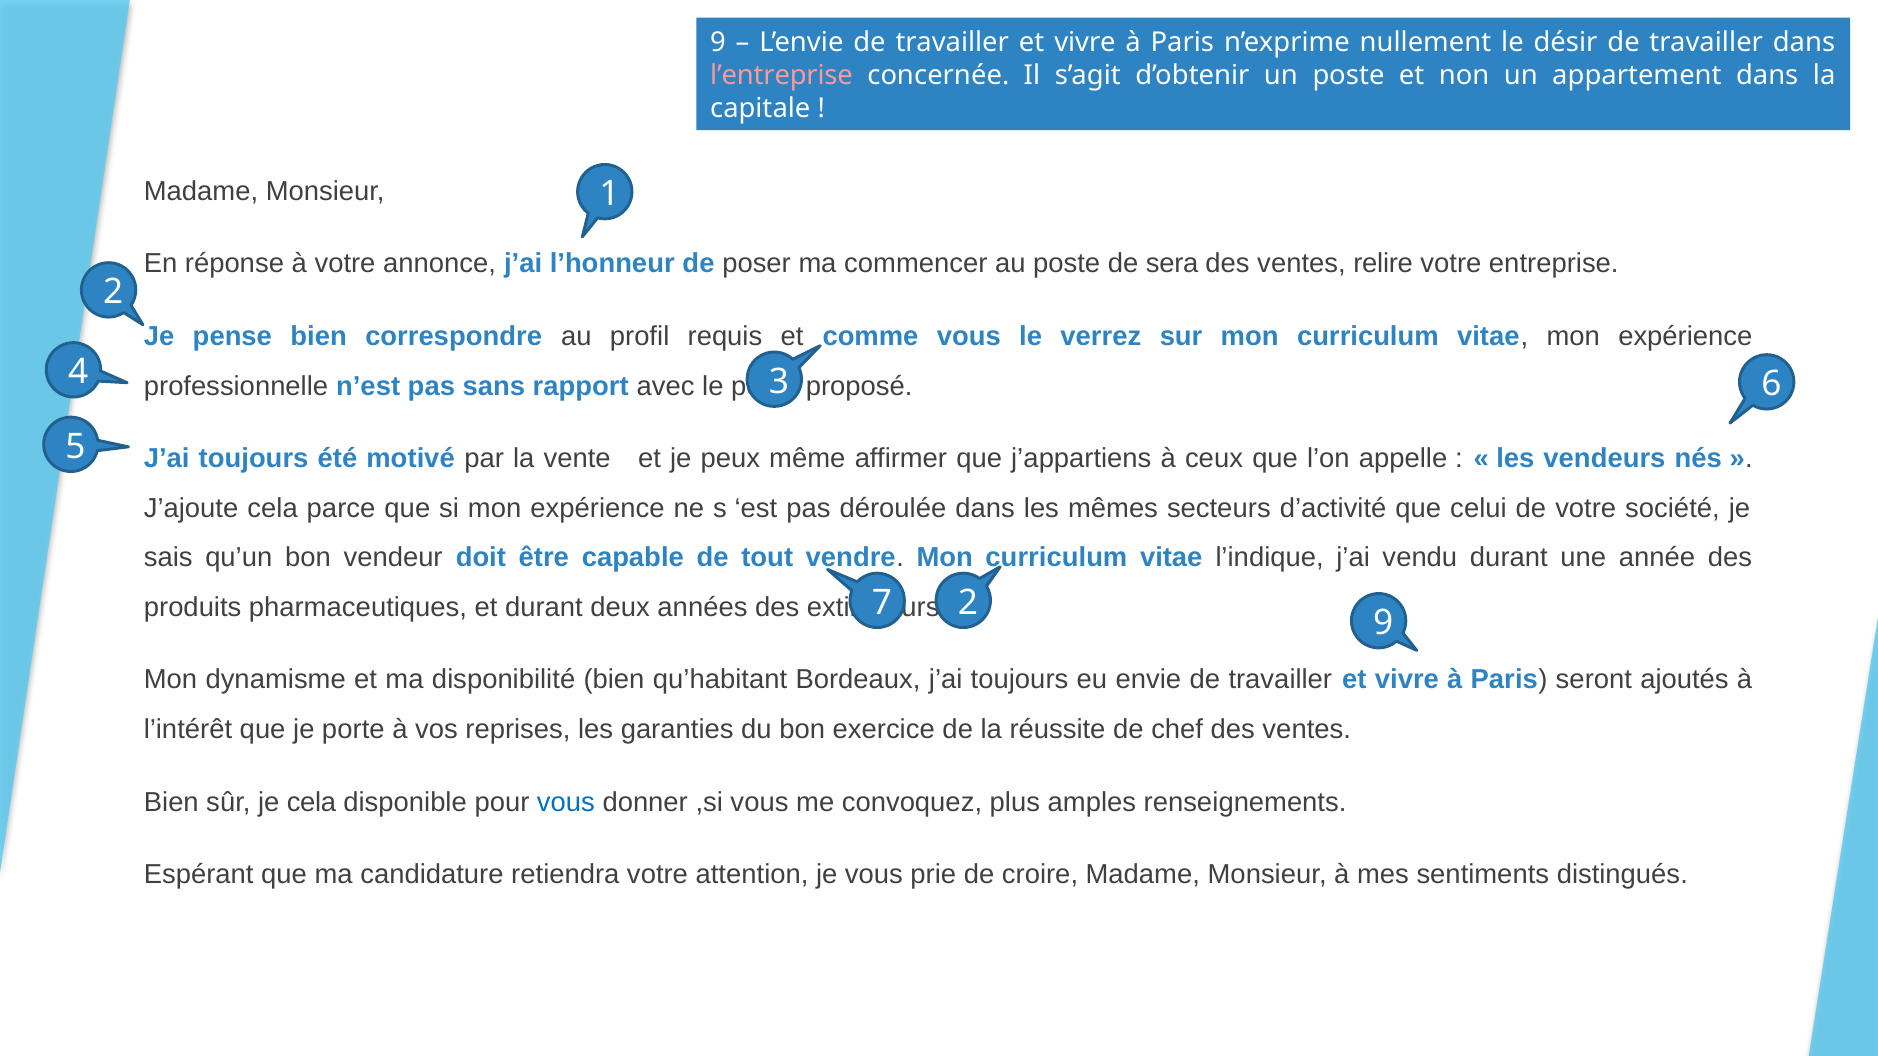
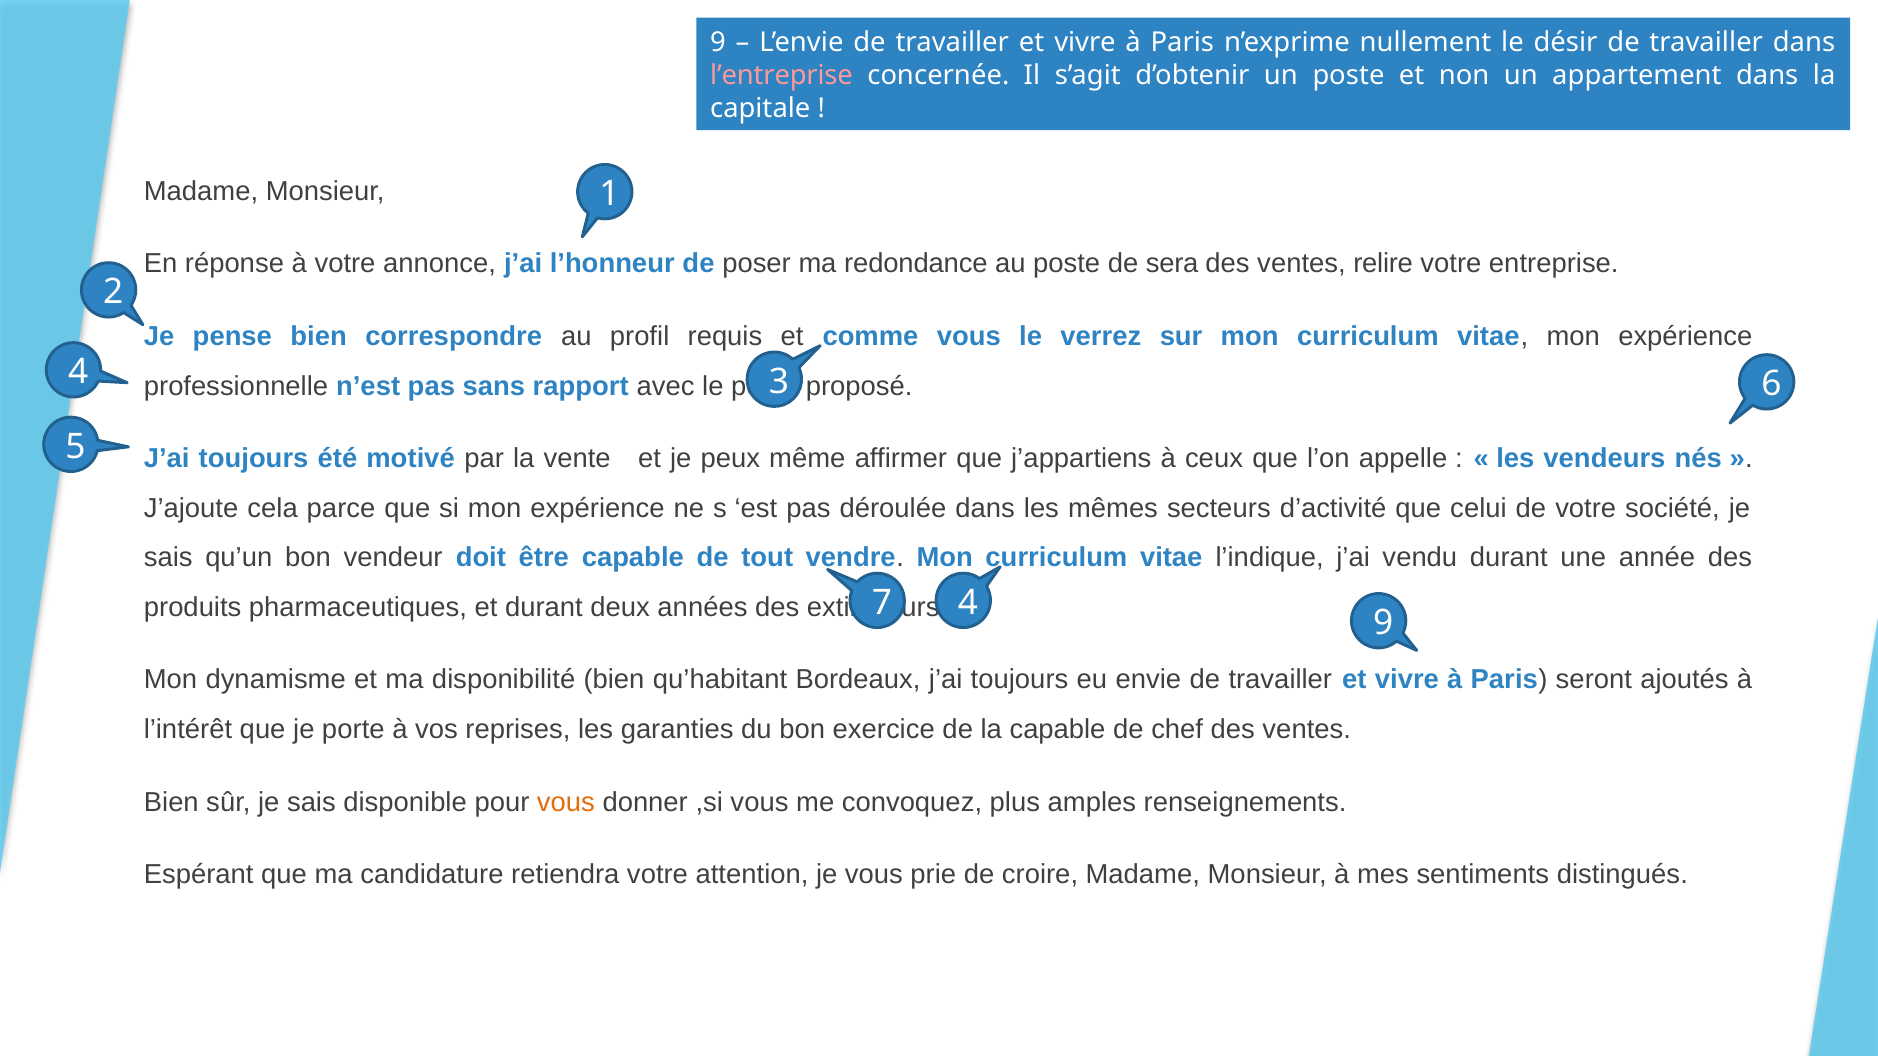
commencer: commencer -> redondance (916, 264)
2: 2 -> 4 (968, 603)
la réussite: réussite -> capable (1058, 730)
sûr je cela: cela -> sais (311, 802)
vous colour: blue -> orange (566, 802)
